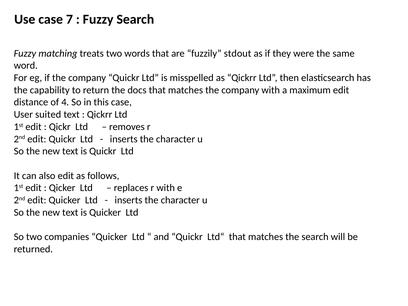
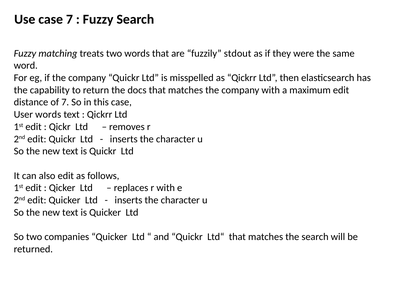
of 4: 4 -> 7 (65, 102)
User suited: suited -> words (48, 115)
